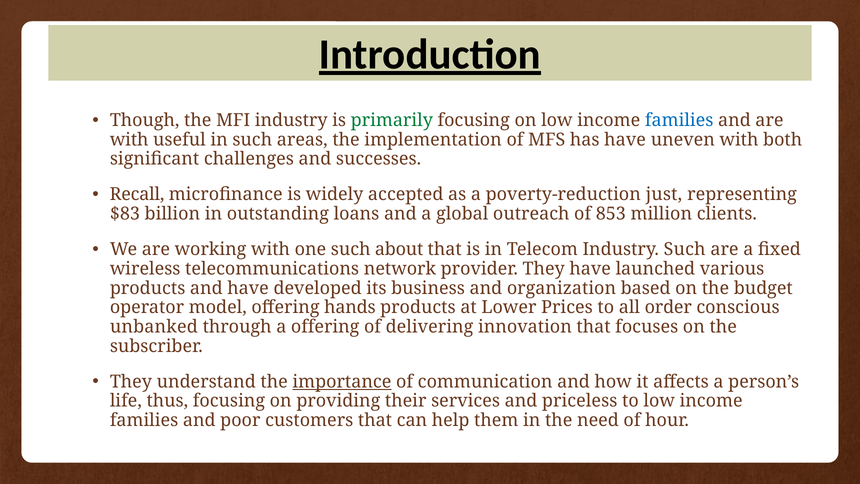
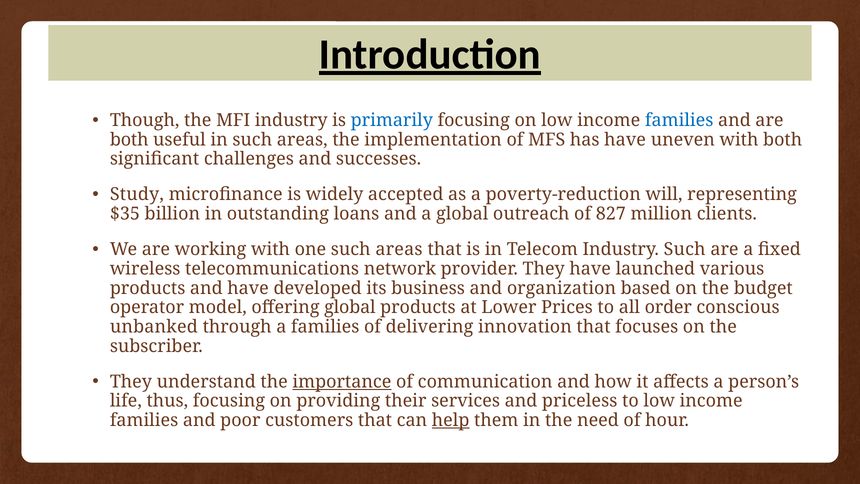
primarily colour: green -> blue (392, 120)
with: with -> both (129, 140)
Recall: Recall -> Study (137, 195)
just: just -> will (664, 195)
$83: $83 -> $35 (125, 214)
853: 853 -> 827 (611, 214)
one such about: about -> areas (399, 249)
offering hands: hands -> global (350, 307)
a offering: offering -> families (325, 327)
help underline: none -> present (451, 420)
